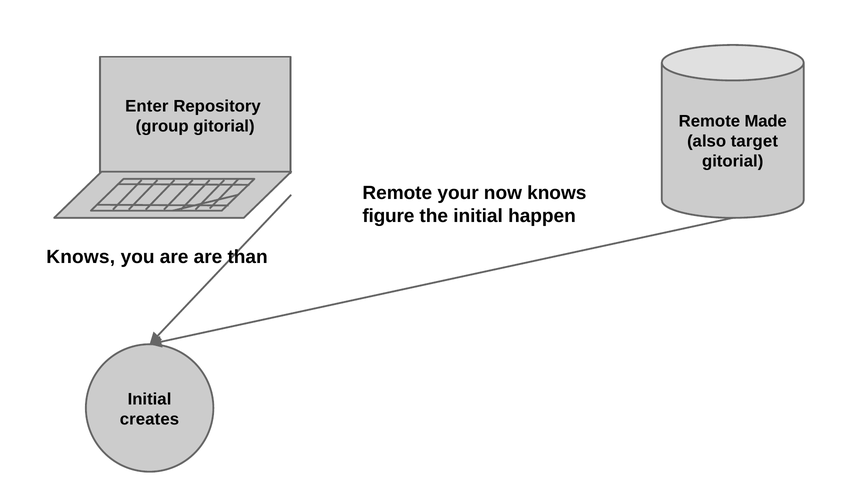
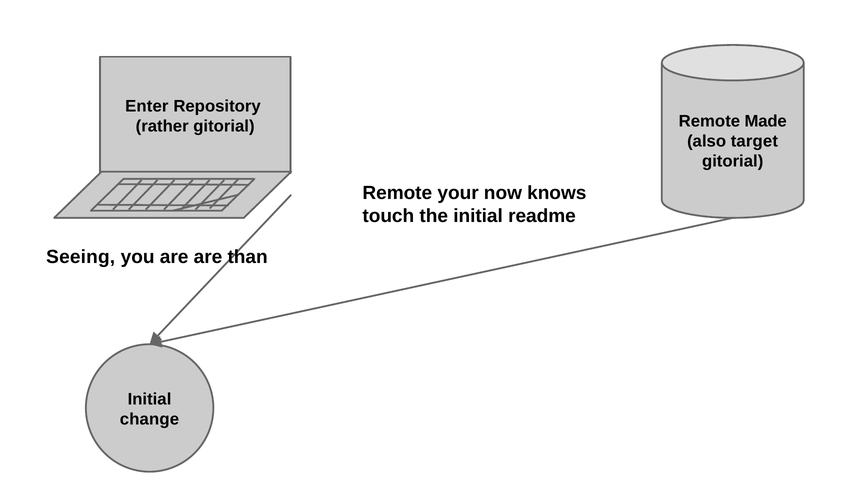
group: group -> rather (162, 126)
figure: figure -> touch (388, 216)
happen: happen -> readme (542, 216)
Knows: Knows -> Seeing (81, 257)
creates: creates -> change (149, 419)
